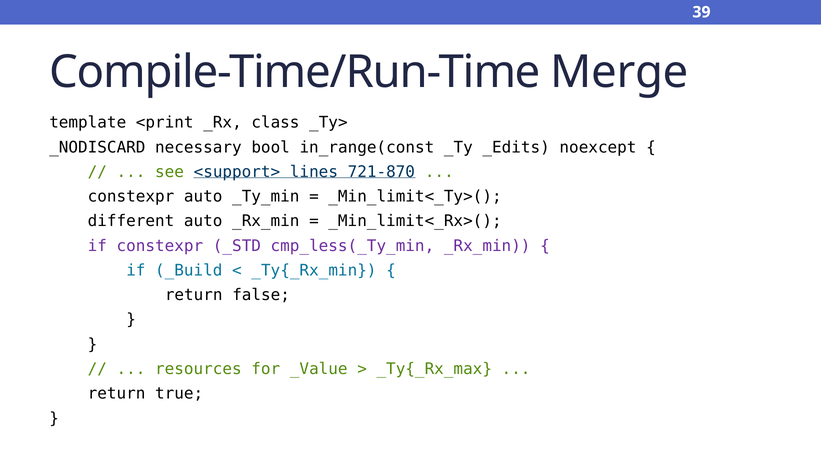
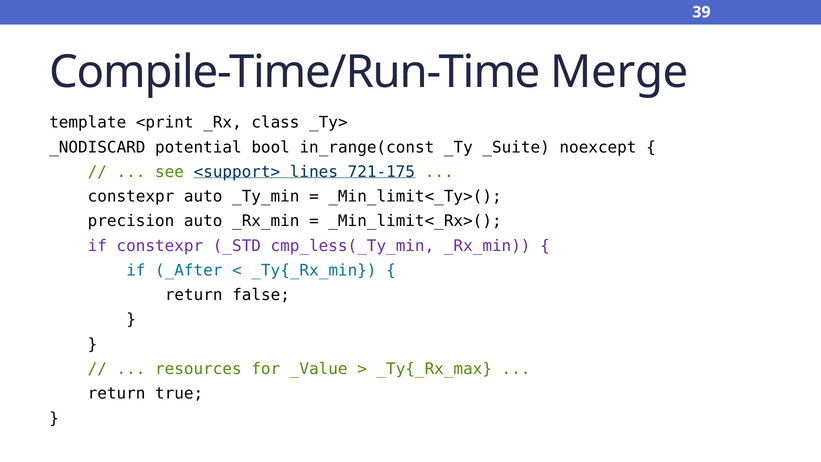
necessary: necessary -> potential (198, 147)
_Edits: _Edits -> _Suite (516, 147)
721-870: 721-870 -> 721-175 (381, 172)
different: different -> precision (131, 221)
_Build: _Build -> _After (189, 270)
